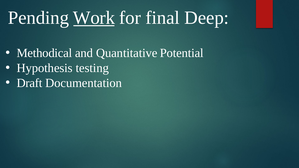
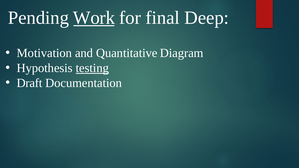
Methodical: Methodical -> Motivation (44, 53)
Potential: Potential -> Diagram (182, 53)
testing underline: none -> present (92, 68)
